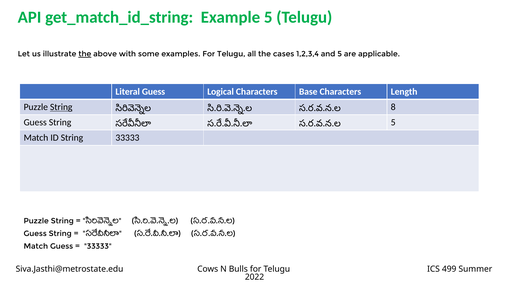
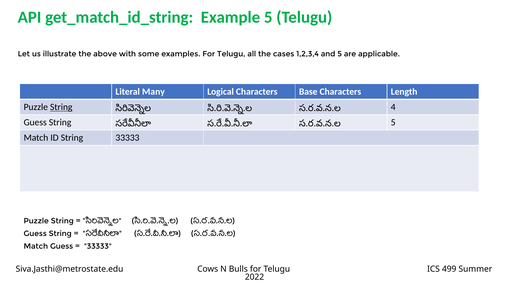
the underline: present -> none (85, 53)
Literal Guess: Guess -> Many (153, 92)
8: 8 -> 4 (393, 107)
